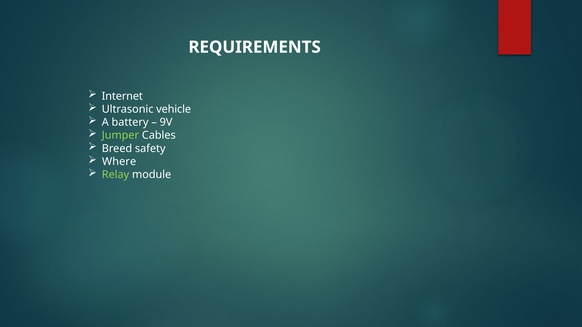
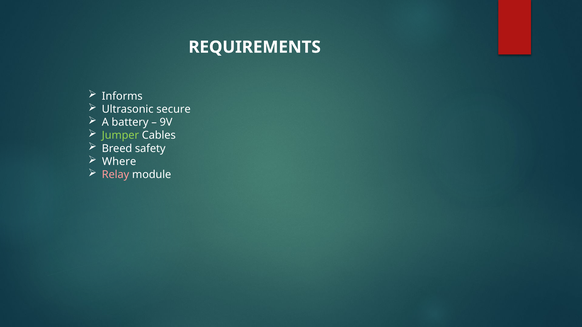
Internet: Internet -> Informs (122, 96)
vehicle: vehicle -> secure (174, 109)
Relay colour: light green -> pink (116, 175)
